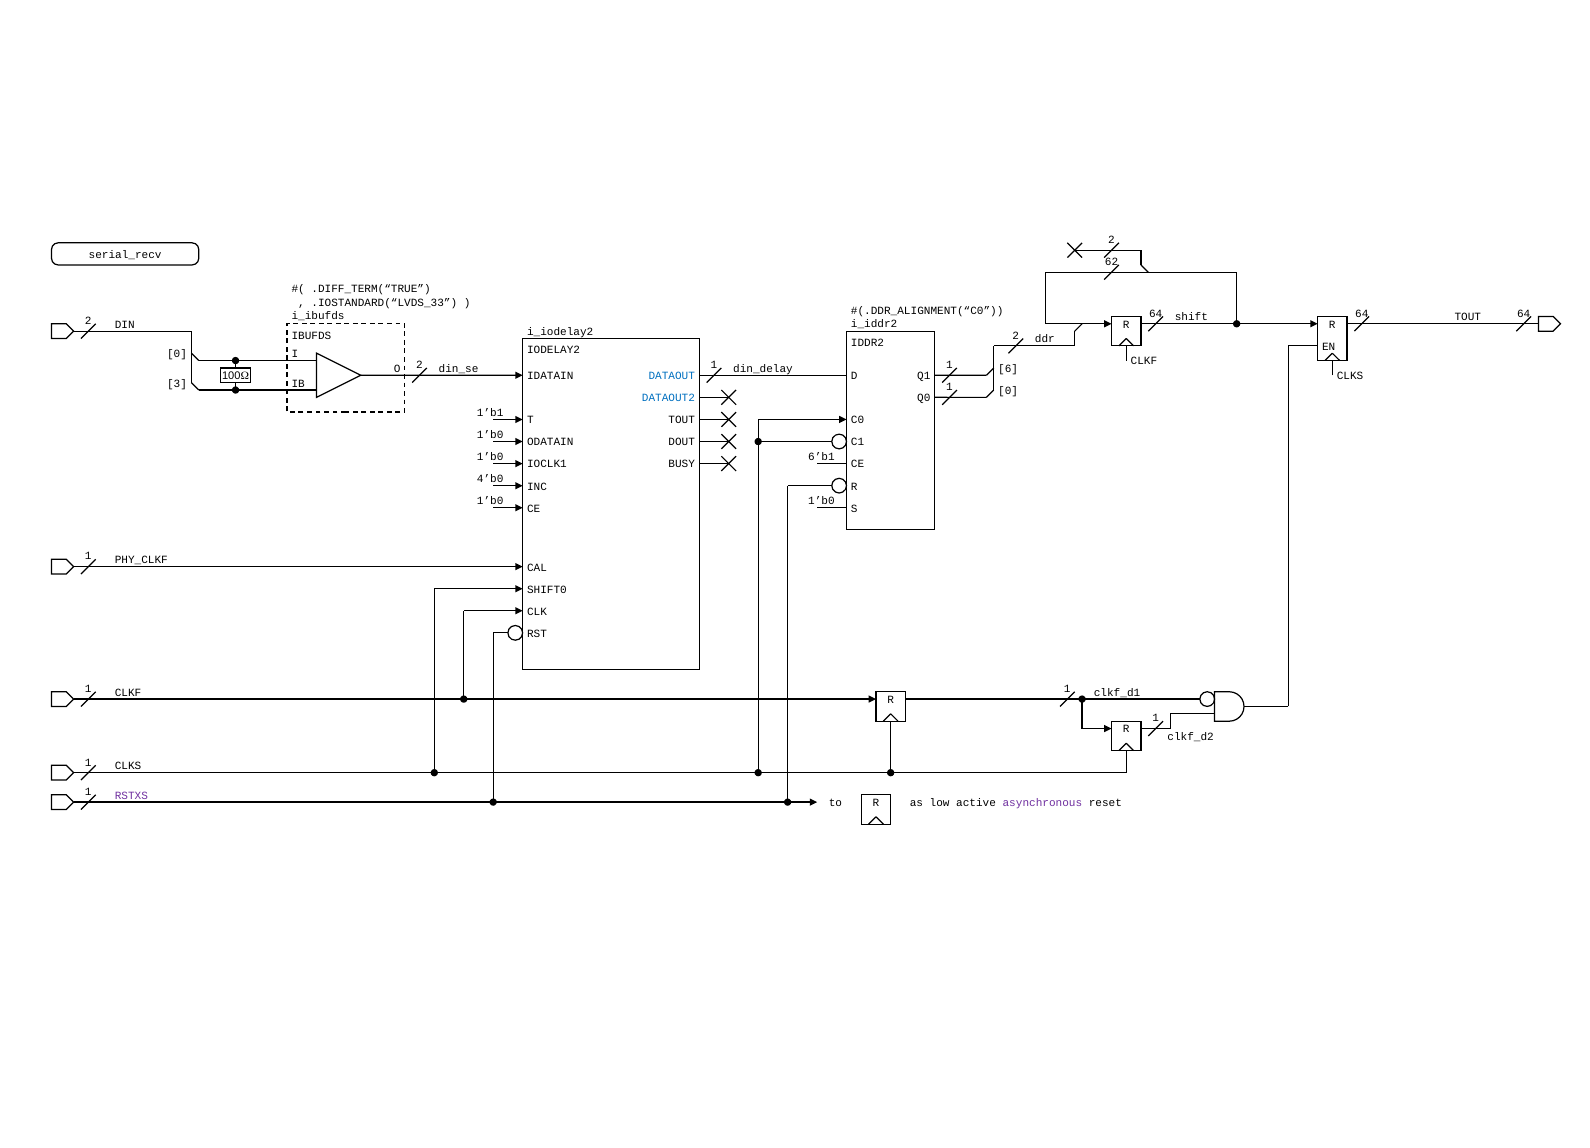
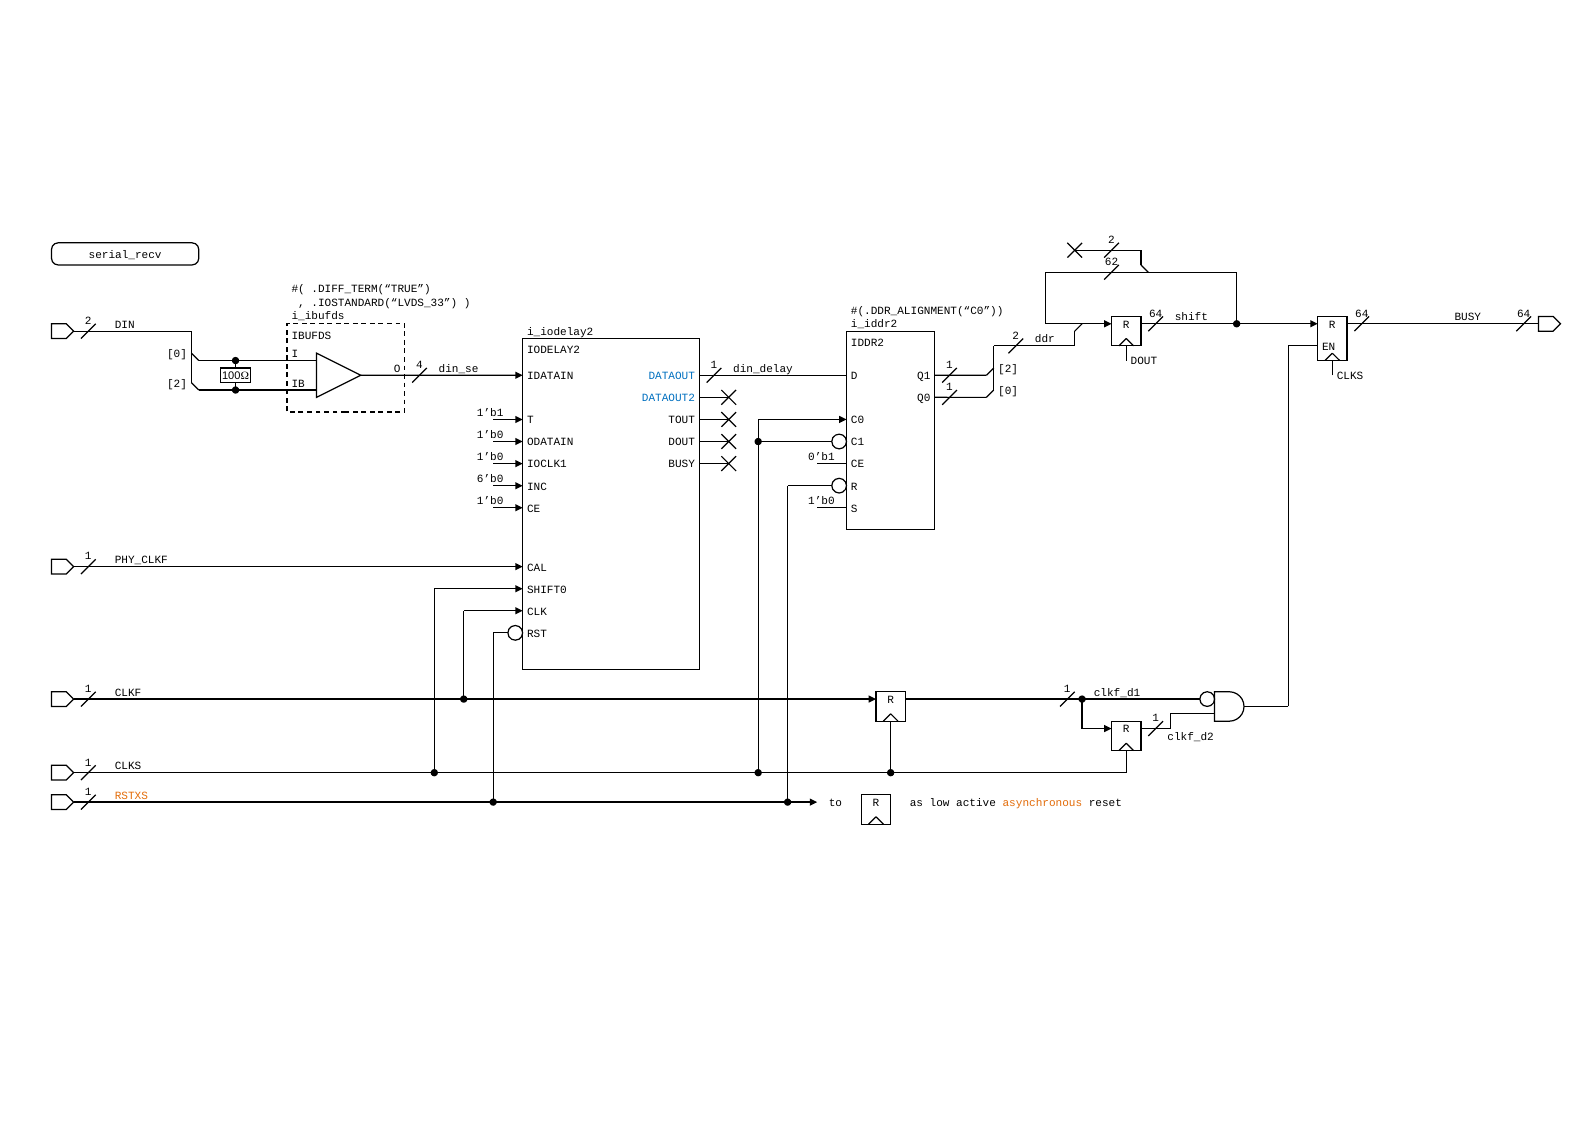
TOUT: TOUT -> BUSY (1468, 317)
CLKF: CLKF -> DOUT (1144, 361)
O 2: 2 -> 4 (420, 365)
6: 6 -> 2 (1008, 369)
3: 3 -> 2 (177, 384)
6’b1: 6’b1 -> 0’b1 (821, 457)
4’b0: 4’b0 -> 6’b0 (490, 479)
RSTXS colour: purple -> orange (131, 796)
asynchronous colour: purple -> orange (1042, 803)
